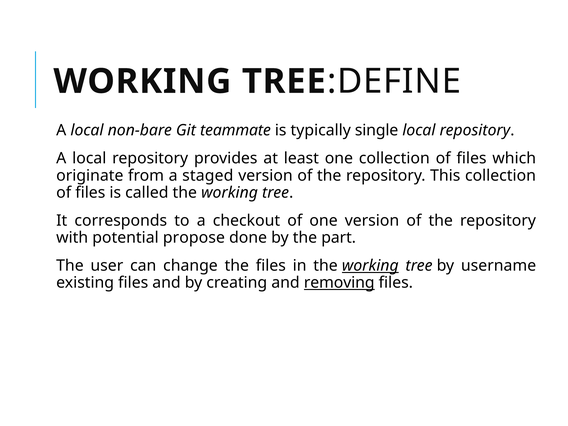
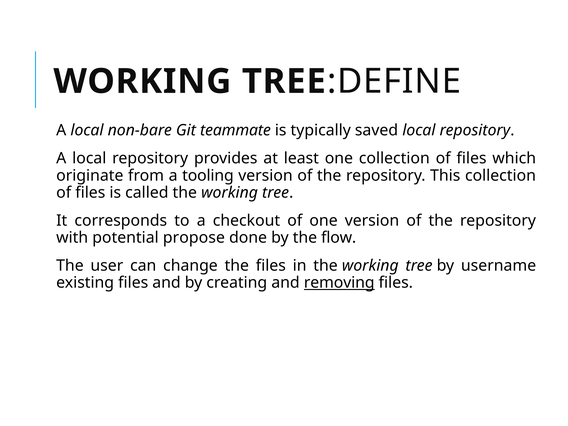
single: single -> saved (376, 130)
staged: staged -> tooling (208, 175)
part: part -> flow (339, 238)
working underline: present -> none (370, 266)
